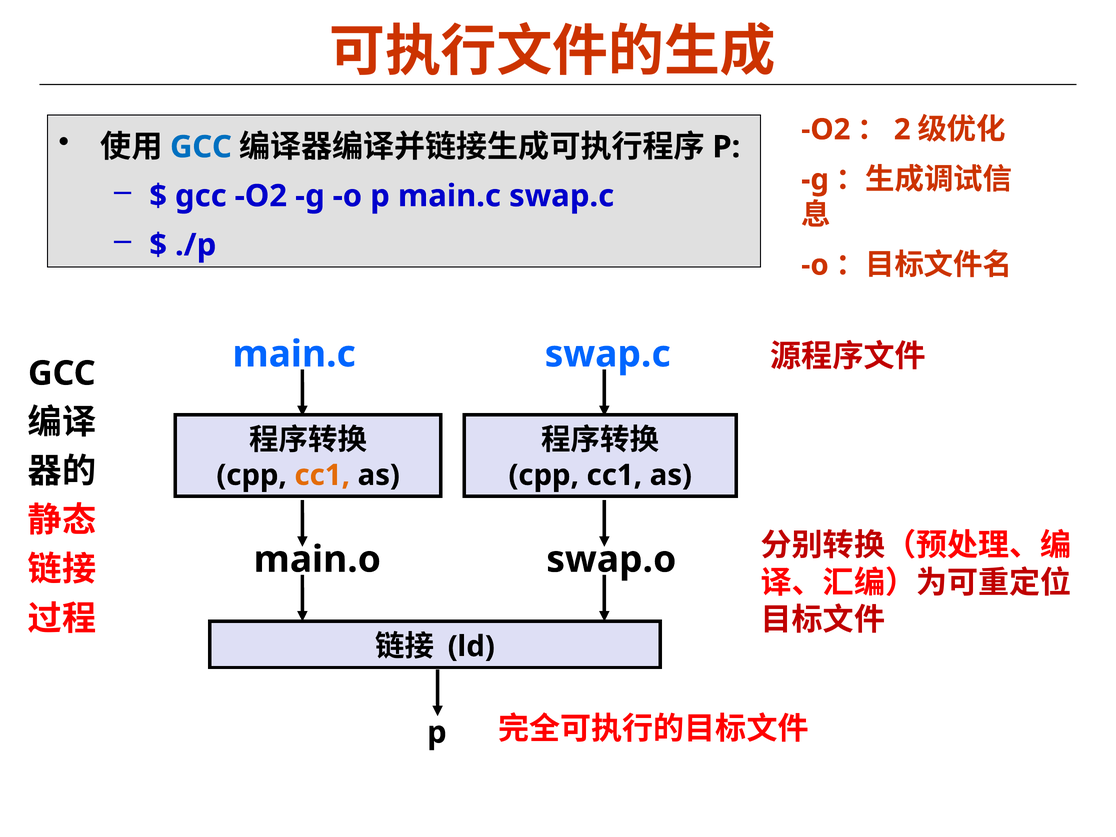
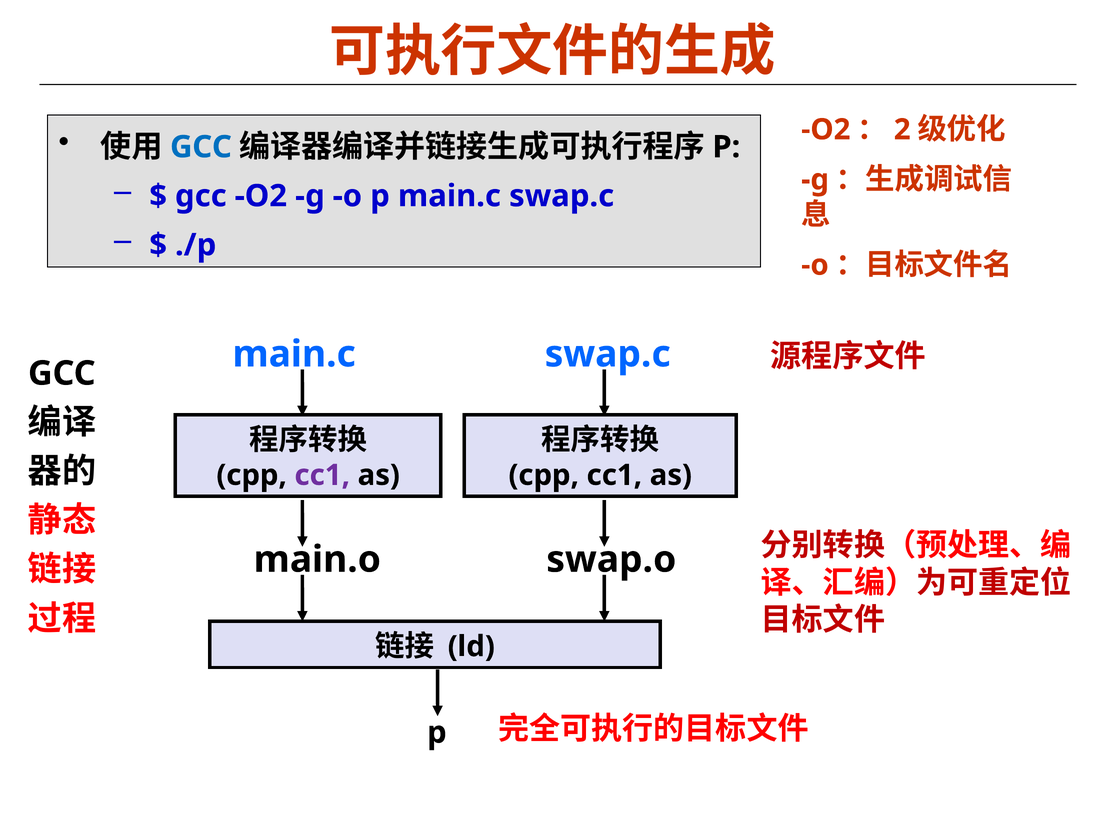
cc1 colour: orange -> purple (322, 475)
